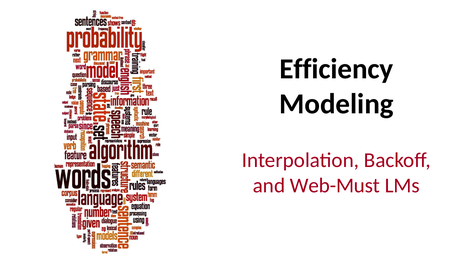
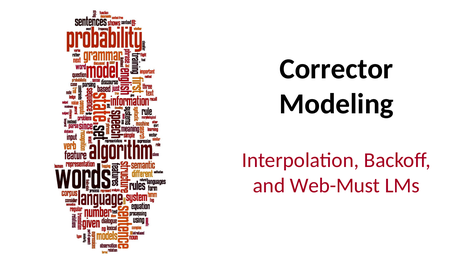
Efficiency: Efficiency -> Corrector (336, 69)
